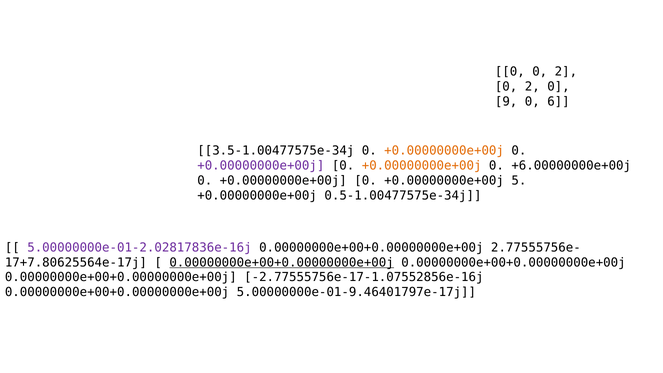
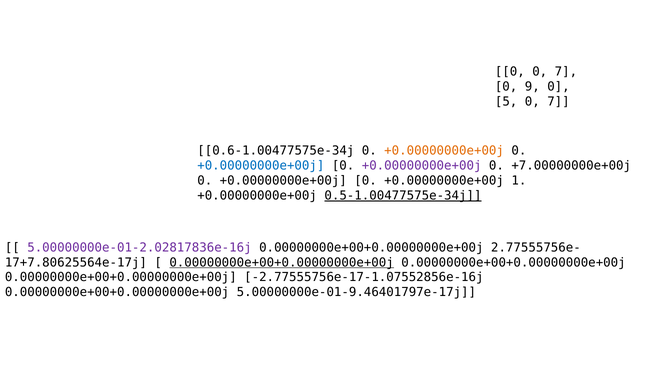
0 0 2: 2 -> 7 (566, 72)
2: 2 -> 9 (532, 87)
9: 9 -> 5 (506, 102)
6: 6 -> 7 (558, 102)
3.5-1.00477575e-34j: 3.5-1.00477575e-34j -> 0.6-1.00477575e-34j (276, 151)
+0.00000000e+00j colour: purple -> blue (261, 166)
+0.00000000e+00j colour: orange -> purple (422, 166)
+6.00000000e+00j: +6.00000000e+00j -> +7.00000000e+00j (571, 166)
5: 5 -> 1 (519, 181)
0.5-1.00477575e-34j underline: none -> present (403, 196)
